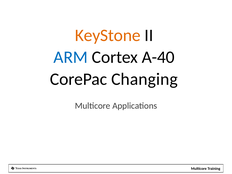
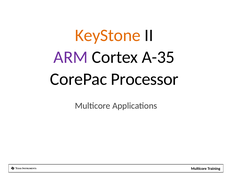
ARM colour: blue -> purple (71, 57)
A-40: A-40 -> A-35 (158, 57)
Changing: Changing -> Processor (145, 79)
